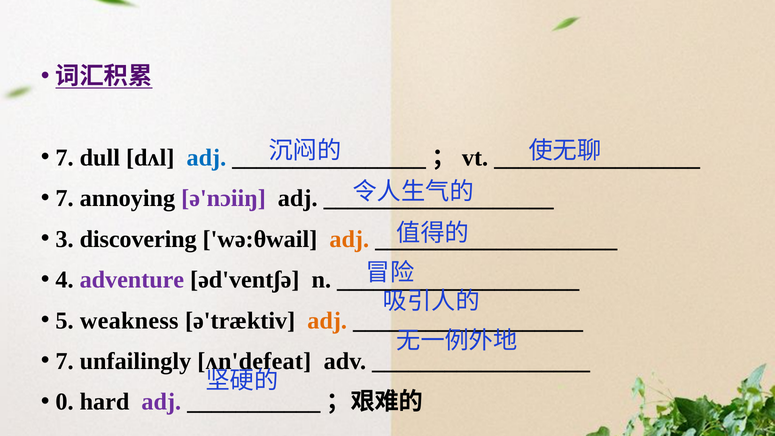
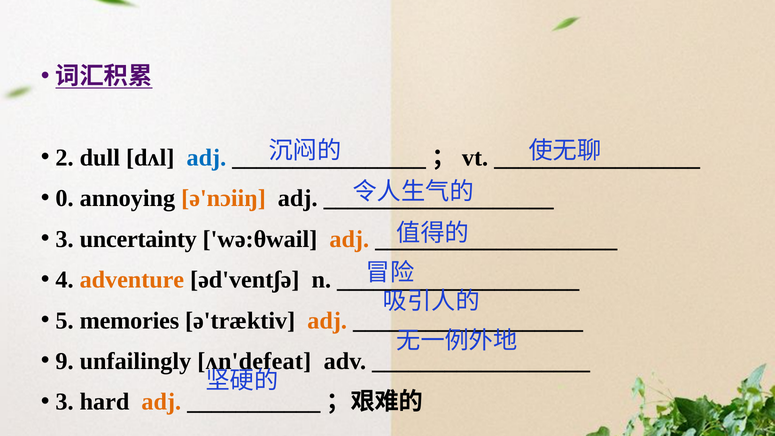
7: 7 -> 2 (65, 158)
7: 7 -> 0 (65, 198)
ə'nɔiiŋ colour: purple -> orange (224, 198)
discovering: discovering -> uncertainty (138, 239)
adventure colour: purple -> orange (132, 280)
weakness: weakness -> memories (129, 321)
7: 7 -> 9 (65, 361)
0: 0 -> 3 (65, 402)
adj colour: purple -> orange (161, 402)
